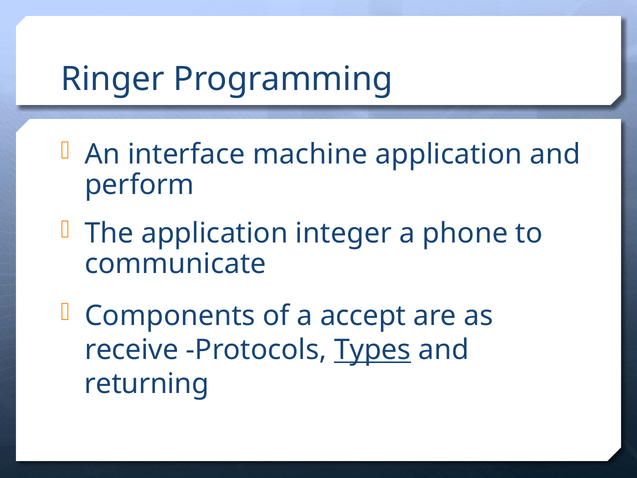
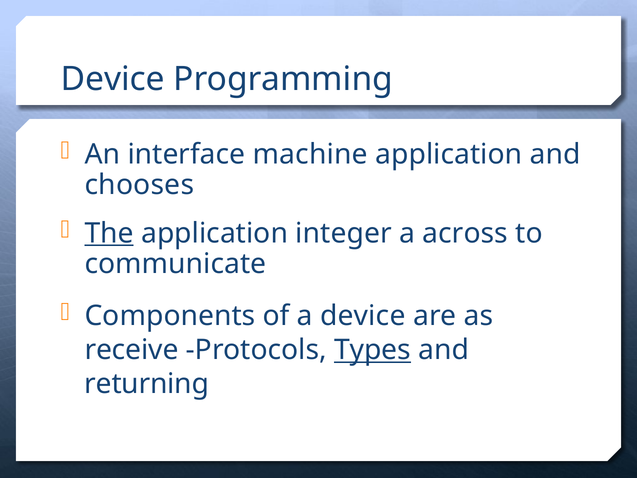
Ringer: Ringer -> Device (113, 79)
perform: perform -> chooses (139, 185)
The underline: none -> present (109, 233)
phone: phone -> across (465, 233)
a accept: accept -> device (363, 316)
